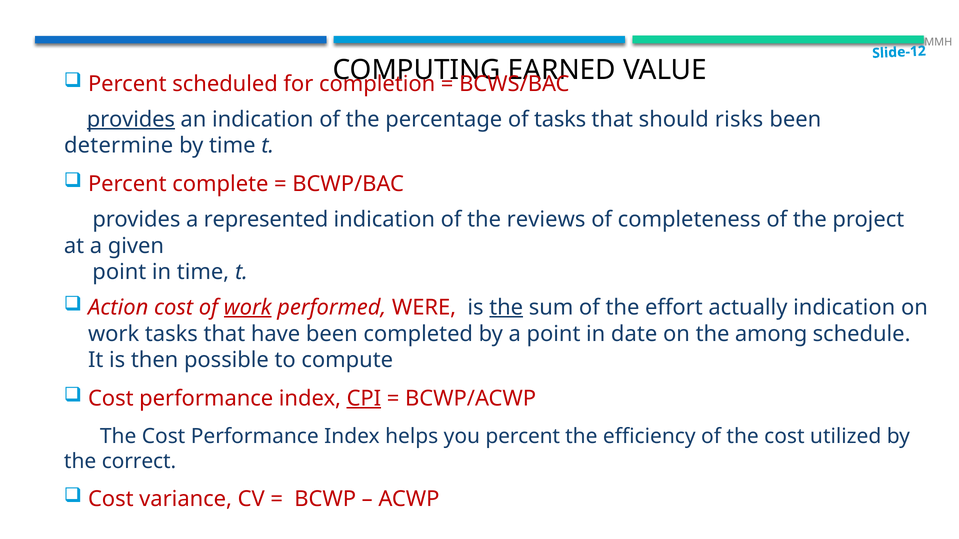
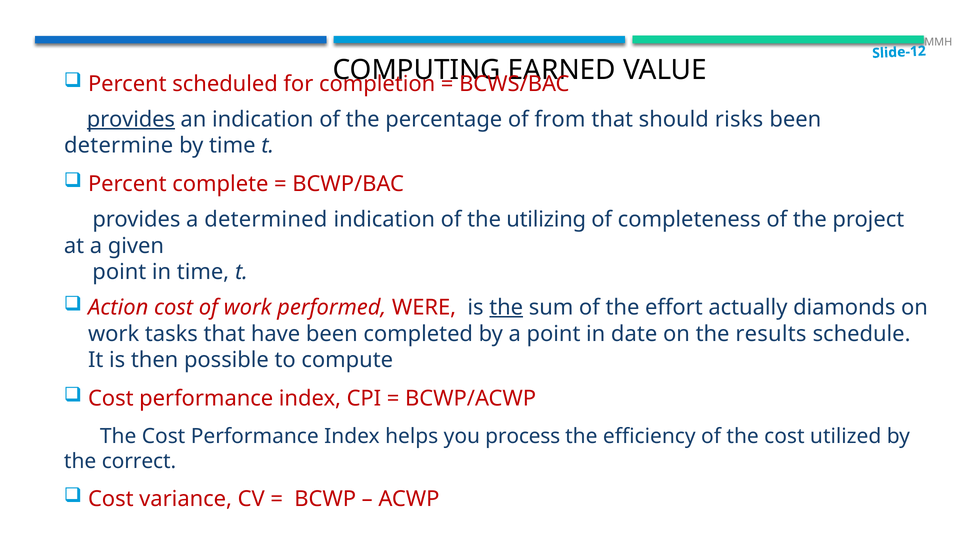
of tasks: tasks -> from (560, 119)
represented: represented -> determined (266, 220)
reviews: reviews -> utilizing (546, 220)
work underline: present -> none (248, 308)
actually indication: indication -> diamonds (844, 308)
among: among -> results (771, 334)
CPI underline: present -> none (364, 399)
you percent: percent -> process (523, 436)
